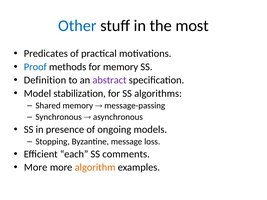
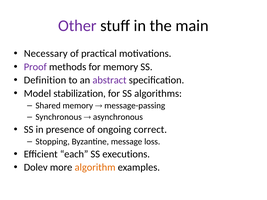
Other colour: blue -> purple (77, 26)
most: most -> main (192, 26)
Predicates: Predicates -> Necessary (46, 54)
Proof colour: blue -> purple (35, 67)
models: models -> correct (150, 130)
comments: comments -> executions (126, 154)
More: More -> Dolev (36, 168)
